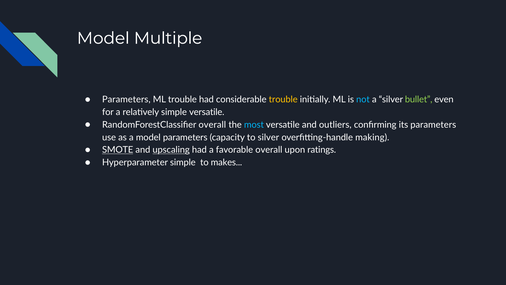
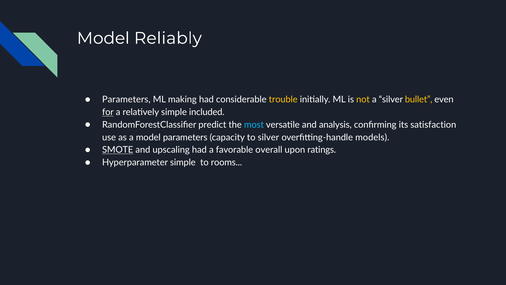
Multiple: Multiple -> Reliably (168, 38)
ML trouble: trouble -> making (182, 100)
not colour: light blue -> yellow (363, 100)
bullet colour: light green -> yellow (419, 100)
for underline: none -> present (108, 112)
simple versatile: versatile -> included (207, 112)
RandomForestClassifier overall: overall -> predict (212, 125)
outliers: outliers -> analysis (335, 125)
its parameters: parameters -> satisfaction (433, 125)
making: making -> models (372, 137)
upscaling underline: present -> none (171, 150)
makes: makes -> rooms (226, 162)
